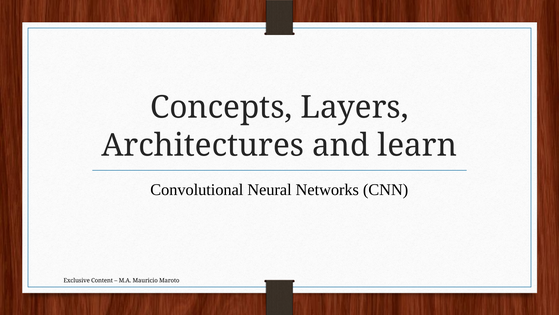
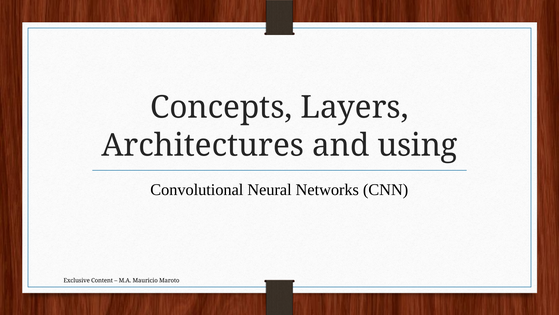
learn: learn -> using (418, 145)
